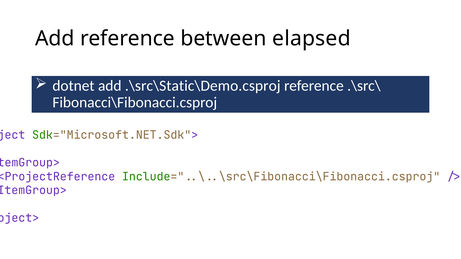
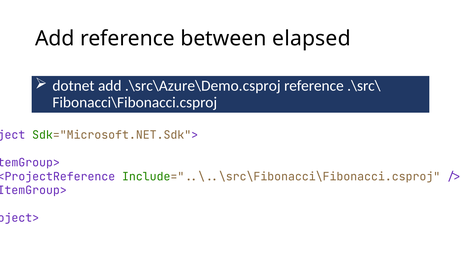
.\src\Static\Demo.csproj: .\src\Static\Demo.csproj -> .\src\Azure\Demo.csproj (203, 86)
